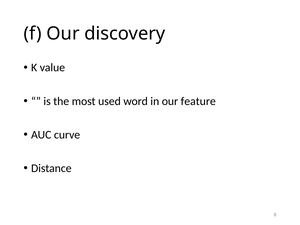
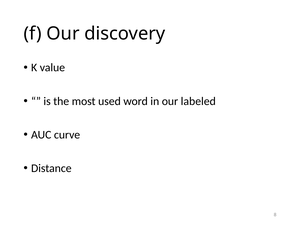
feature: feature -> labeled (198, 101)
